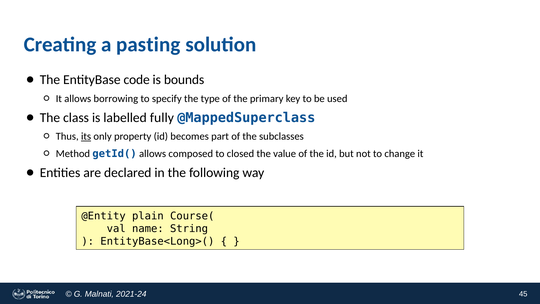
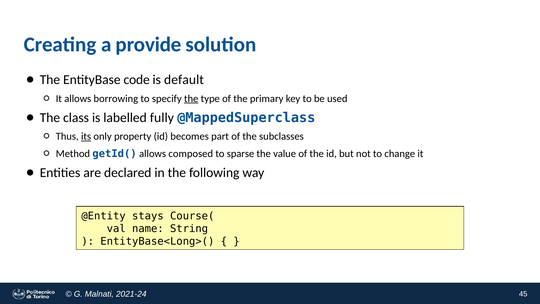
pasting: pasting -> provide (148, 45)
bounds: bounds -> default (184, 80)
the underline: none -> present (191, 99)
closed: closed -> sparse (241, 153)
plain: plain -> stays (148, 216)
